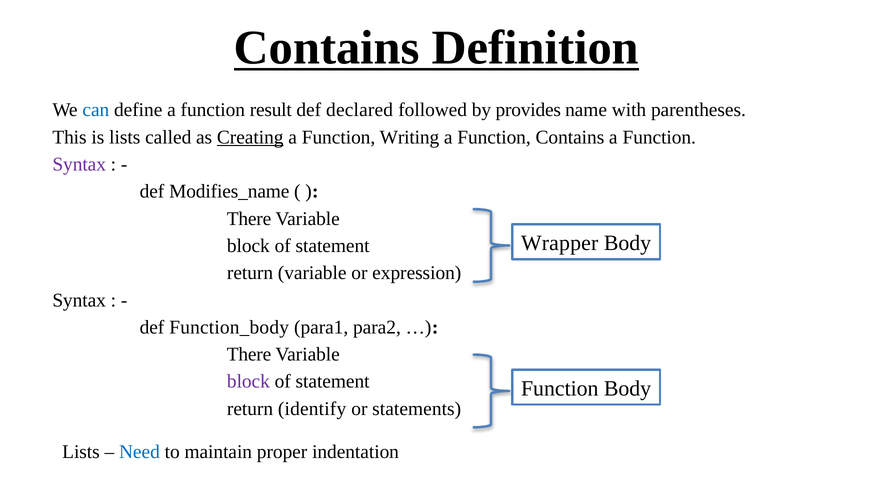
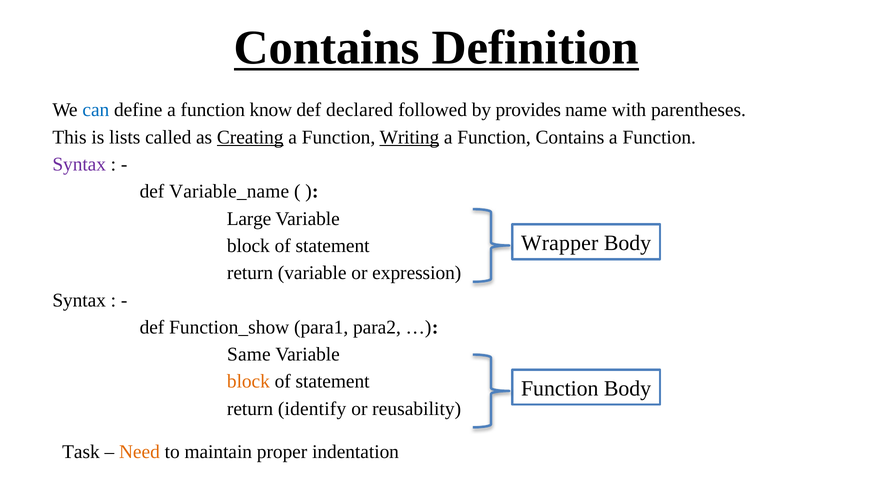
result: result -> know (271, 110)
Writing underline: none -> present (409, 137)
Modifies_name: Modifies_name -> Variable_name (229, 192)
There: There -> Large (249, 219)
Function_body: Function_body -> Function_show (229, 327)
There: There -> Same (249, 354)
block colour: purple -> orange (248, 382)
statements: statements -> reusability (417, 409)
Lists: Lists -> Task (81, 452)
Need colour: blue -> orange (139, 452)
